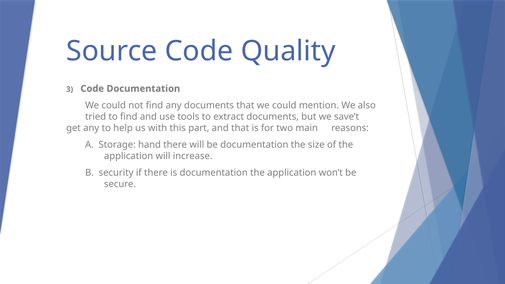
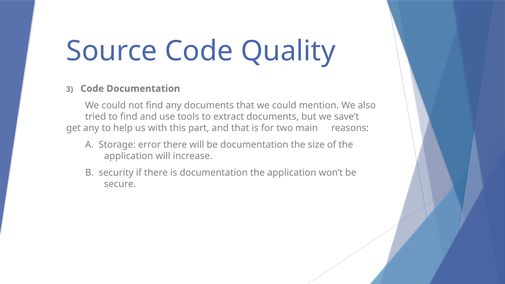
hand: hand -> error (149, 145)
